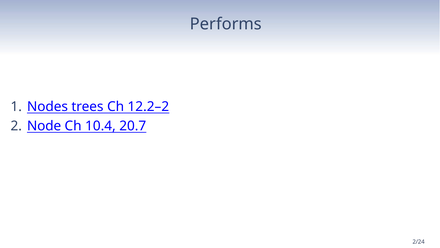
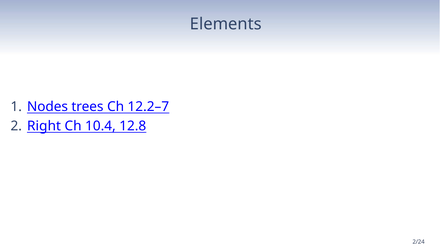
Performs: Performs -> Elements (226, 24)
12.2–2: 12.2–2 -> 12.2–7 (148, 106)
Node: Node -> Right (44, 126)
20.7: 20.7 -> 12.8 (133, 126)
